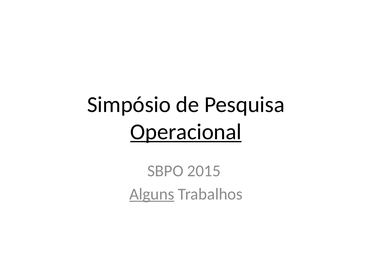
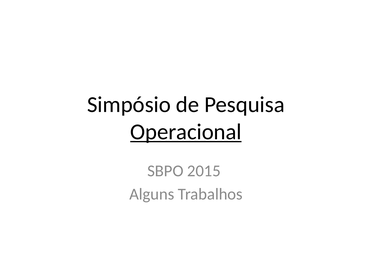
Alguns underline: present -> none (152, 194)
